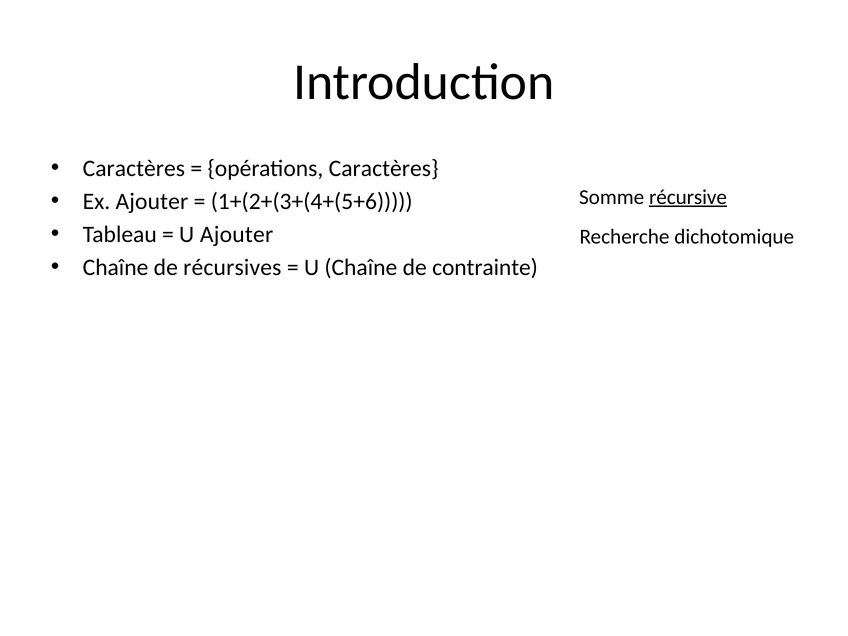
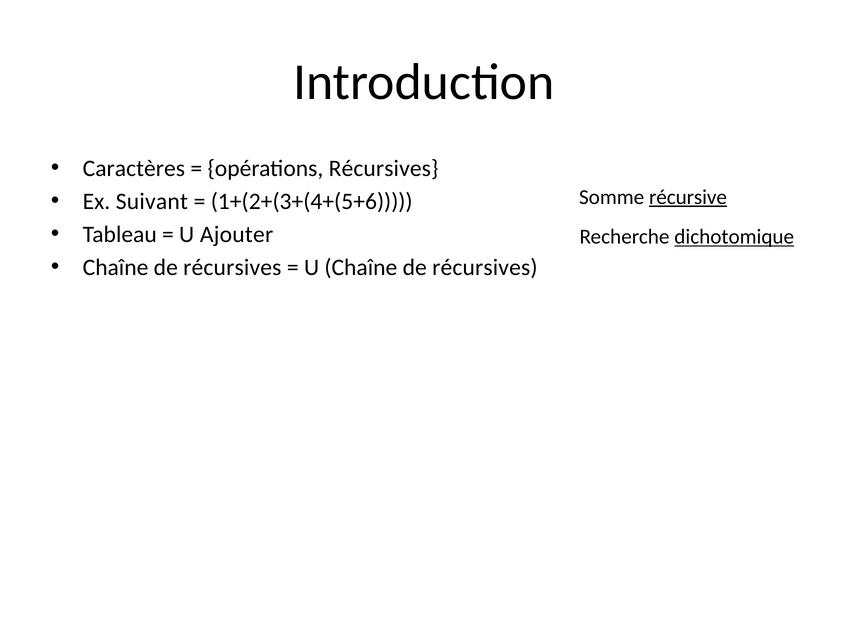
opérations Caractères: Caractères -> Récursives (384, 168)
Ex Ajouter: Ajouter -> Suivant (152, 201)
dichotomique underline: none -> present (734, 237)
U Chaîne de contrainte: contrainte -> récursives (485, 268)
